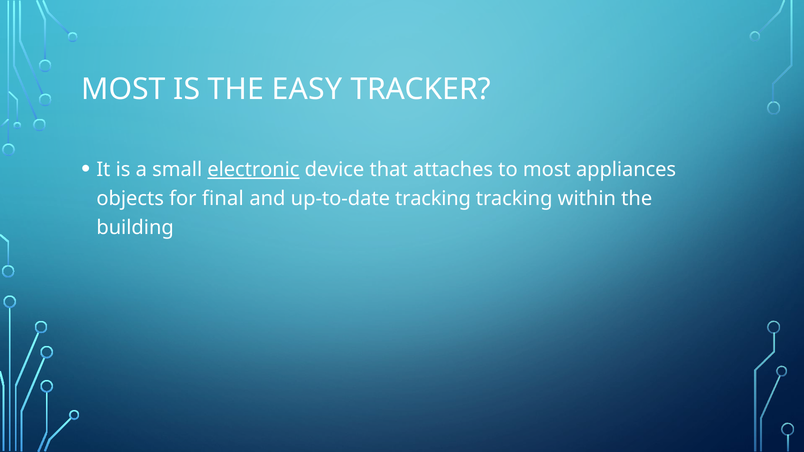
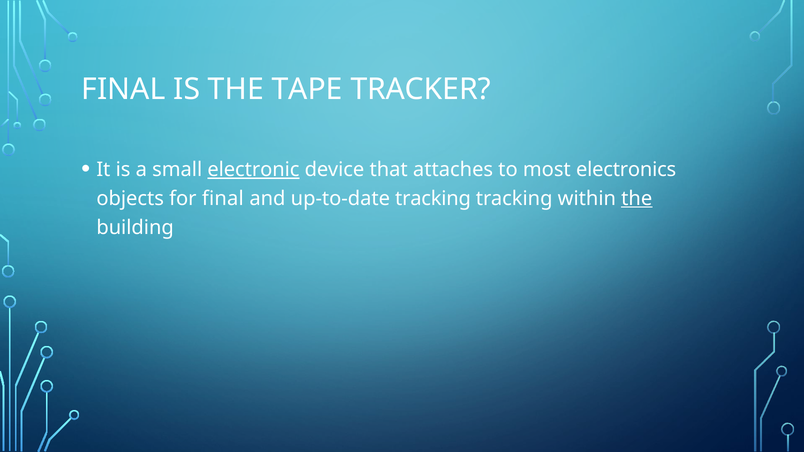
MOST: MOST -> FINAL (123, 89)
EASY: EASY -> TAPE (307, 89)
appliances: appliances -> electronics (626, 170)
the underline: none -> present (637, 199)
